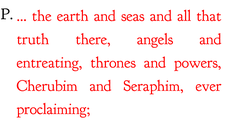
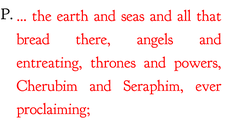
truth: truth -> bread (33, 39)
